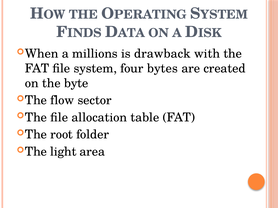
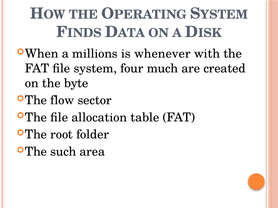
drawback: drawback -> whenever (162, 54)
bytes: bytes -> much (162, 69)
light: light -> such (63, 152)
